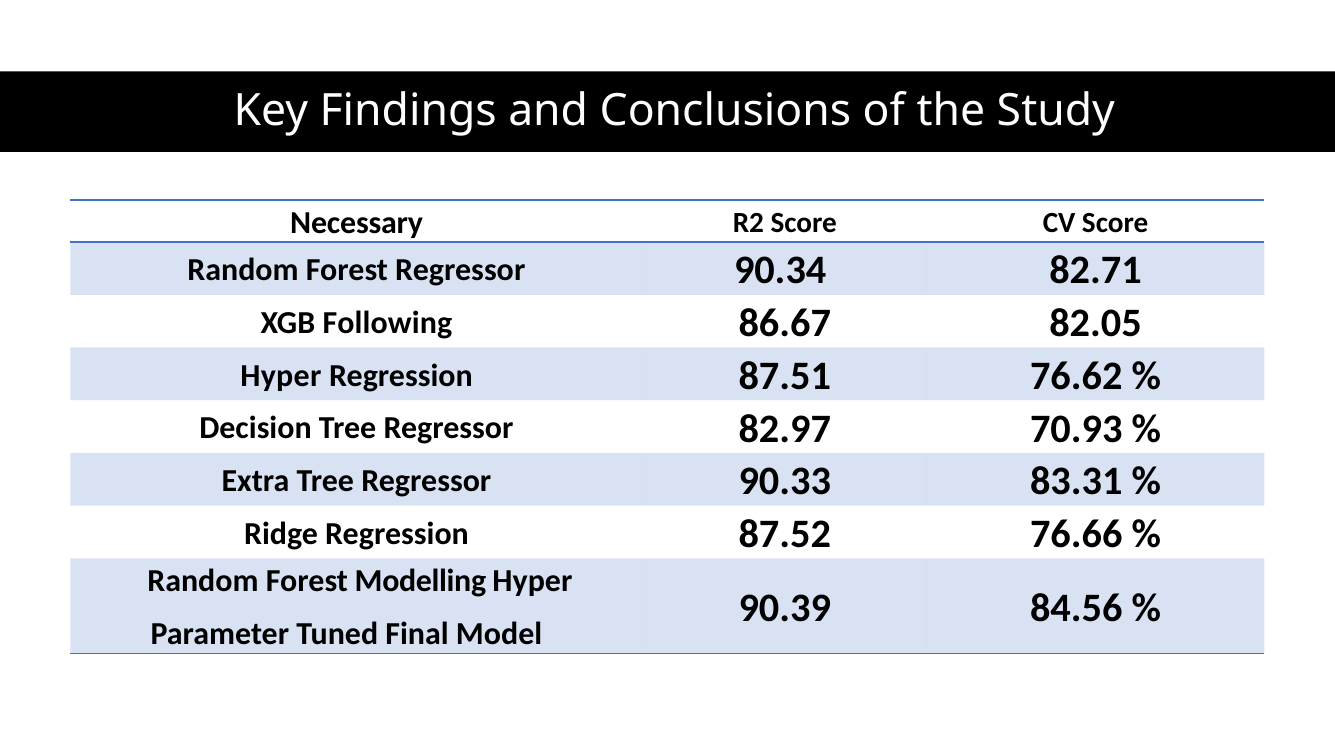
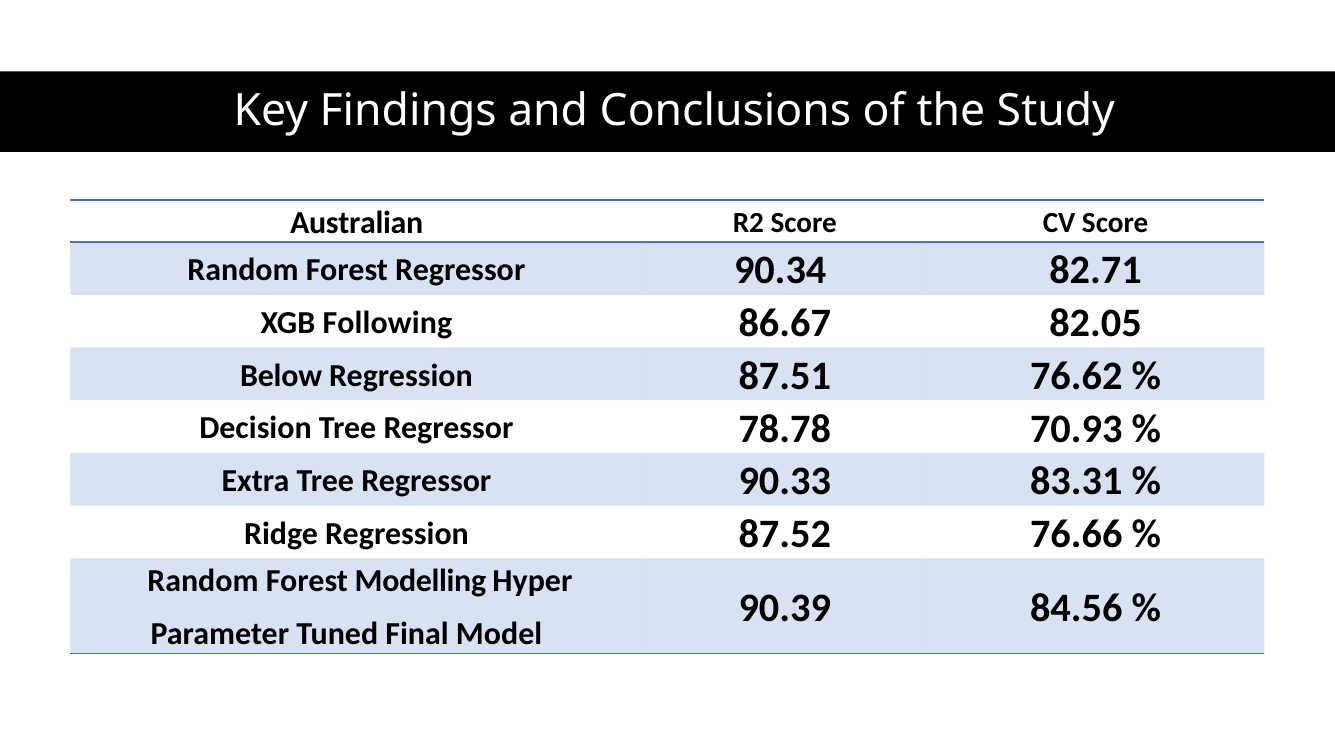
Necessary: Necessary -> Australian (357, 223)
Hyper: Hyper -> Below (281, 376)
82.97: 82.97 -> 78.78 (785, 429)
